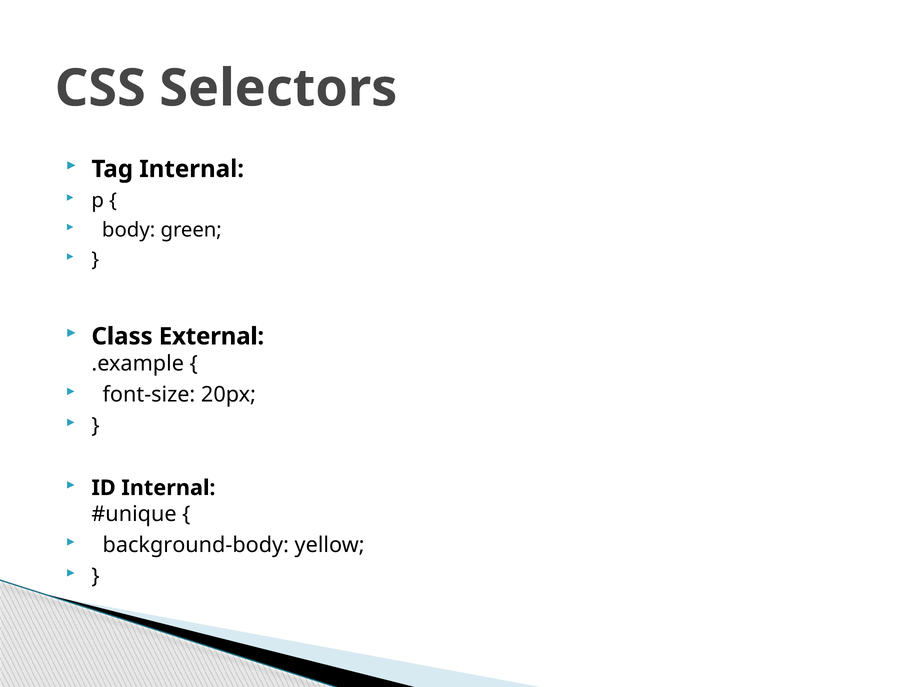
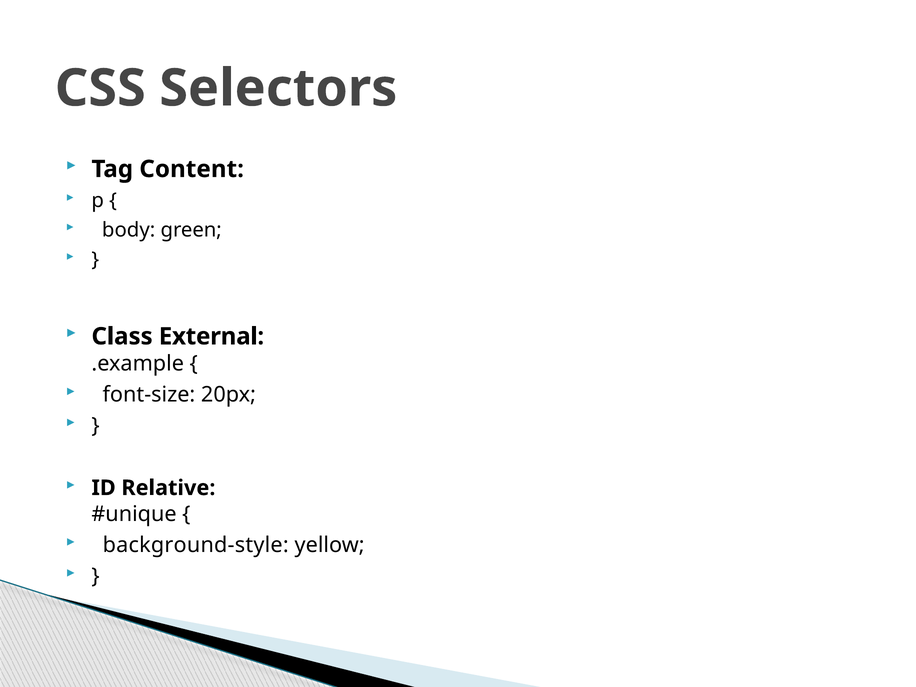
Tag Internal: Internal -> Content (192, 169)
ID Internal: Internal -> Relative (168, 488)
background-body: background-body -> background-style (196, 545)
